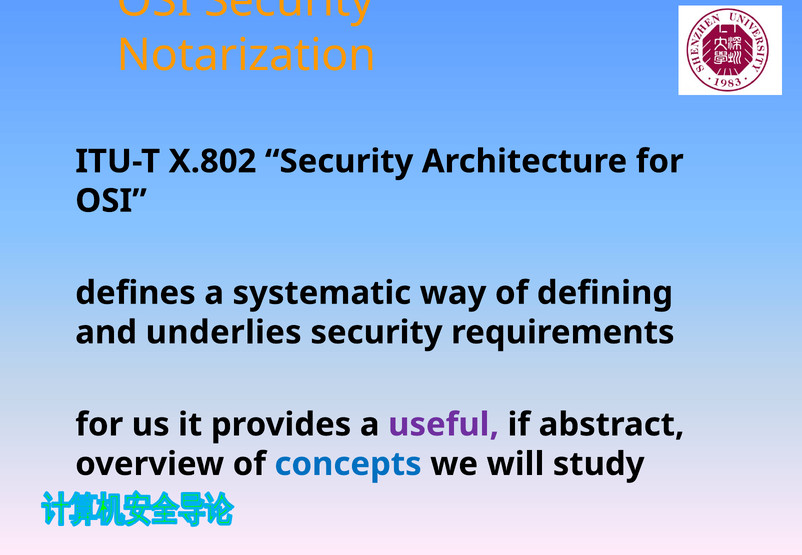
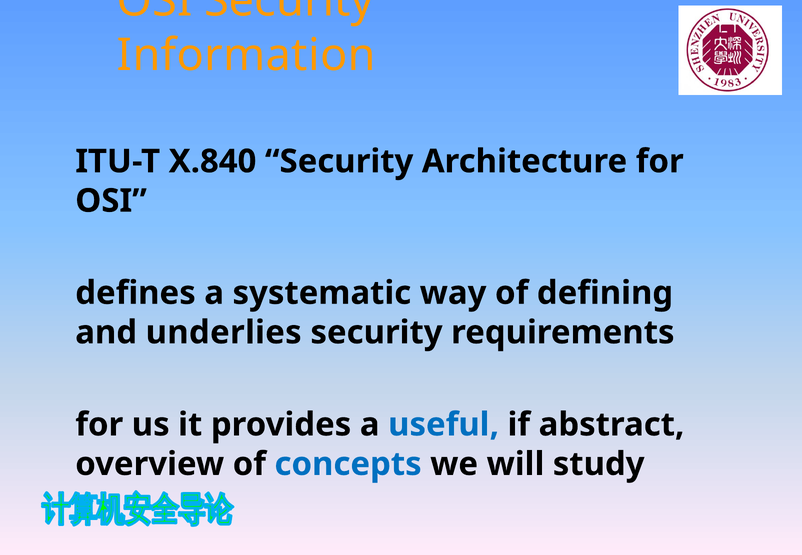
Notarization: Notarization -> Information (246, 55)
X.802: X.802 -> X.840 (213, 161)
useful colour: purple -> blue (444, 425)
